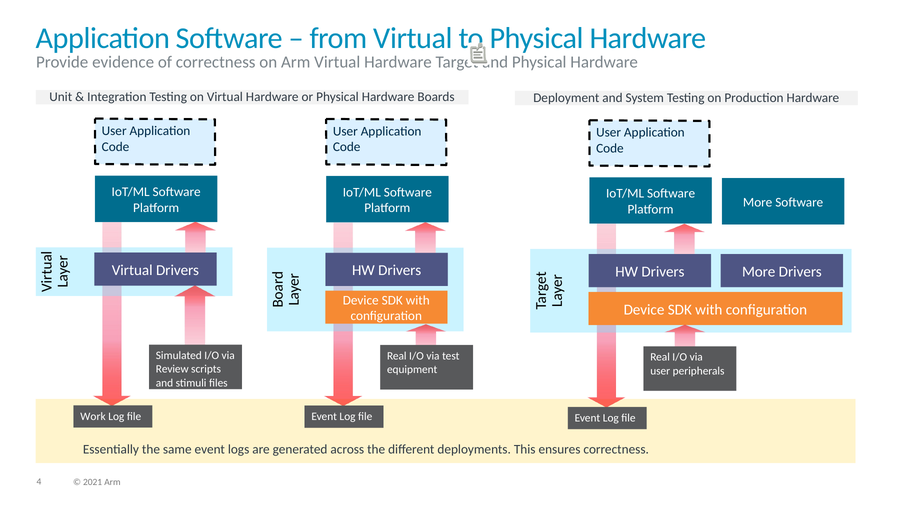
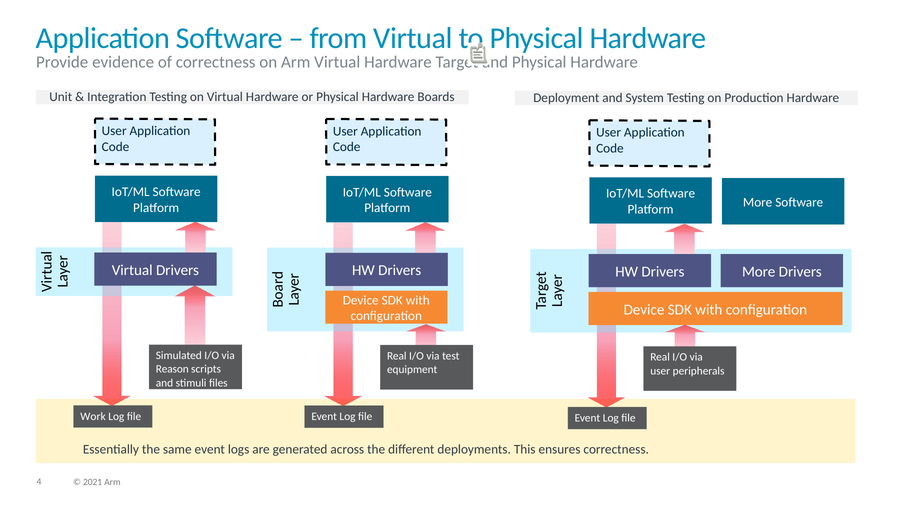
Review: Review -> Reason (172, 369)
